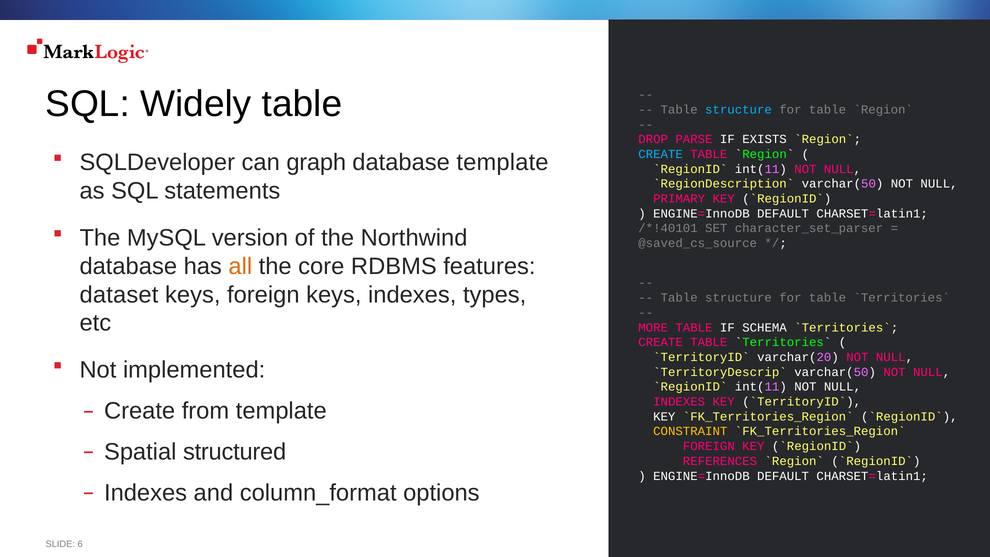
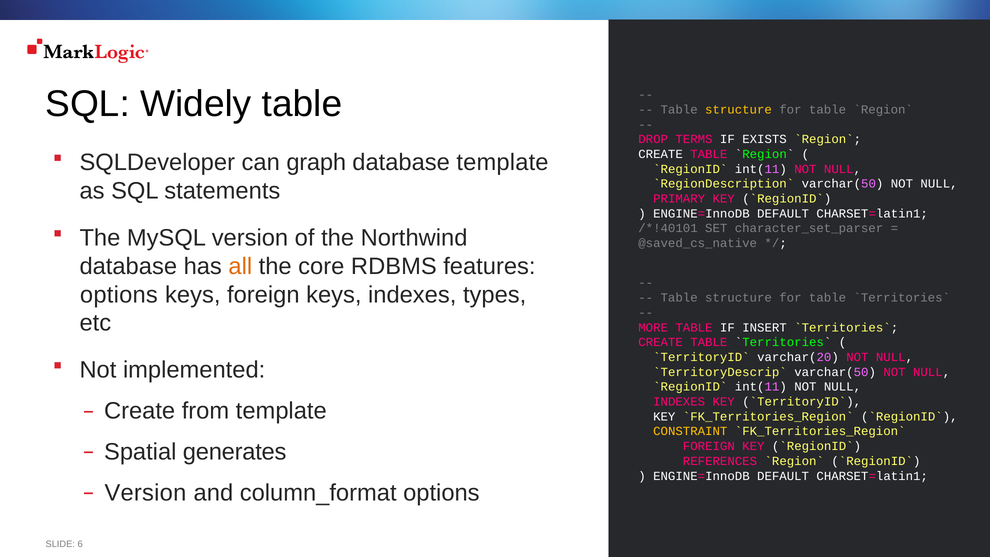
structure colour: light blue -> yellow (738, 110)
PARSE: PARSE -> TERMS (694, 139)
CREATE colour: light blue -> white (661, 154)
@saved_cs_source: @saved_cs_source -> @saved_cs_native (698, 243)
dataset: dataset -> options (119, 295)
SCHEMA: SCHEMA -> INSERT (765, 327)
structured: structured -> generates (235, 452)
Indexes: Indexes -> Version (145, 493)
